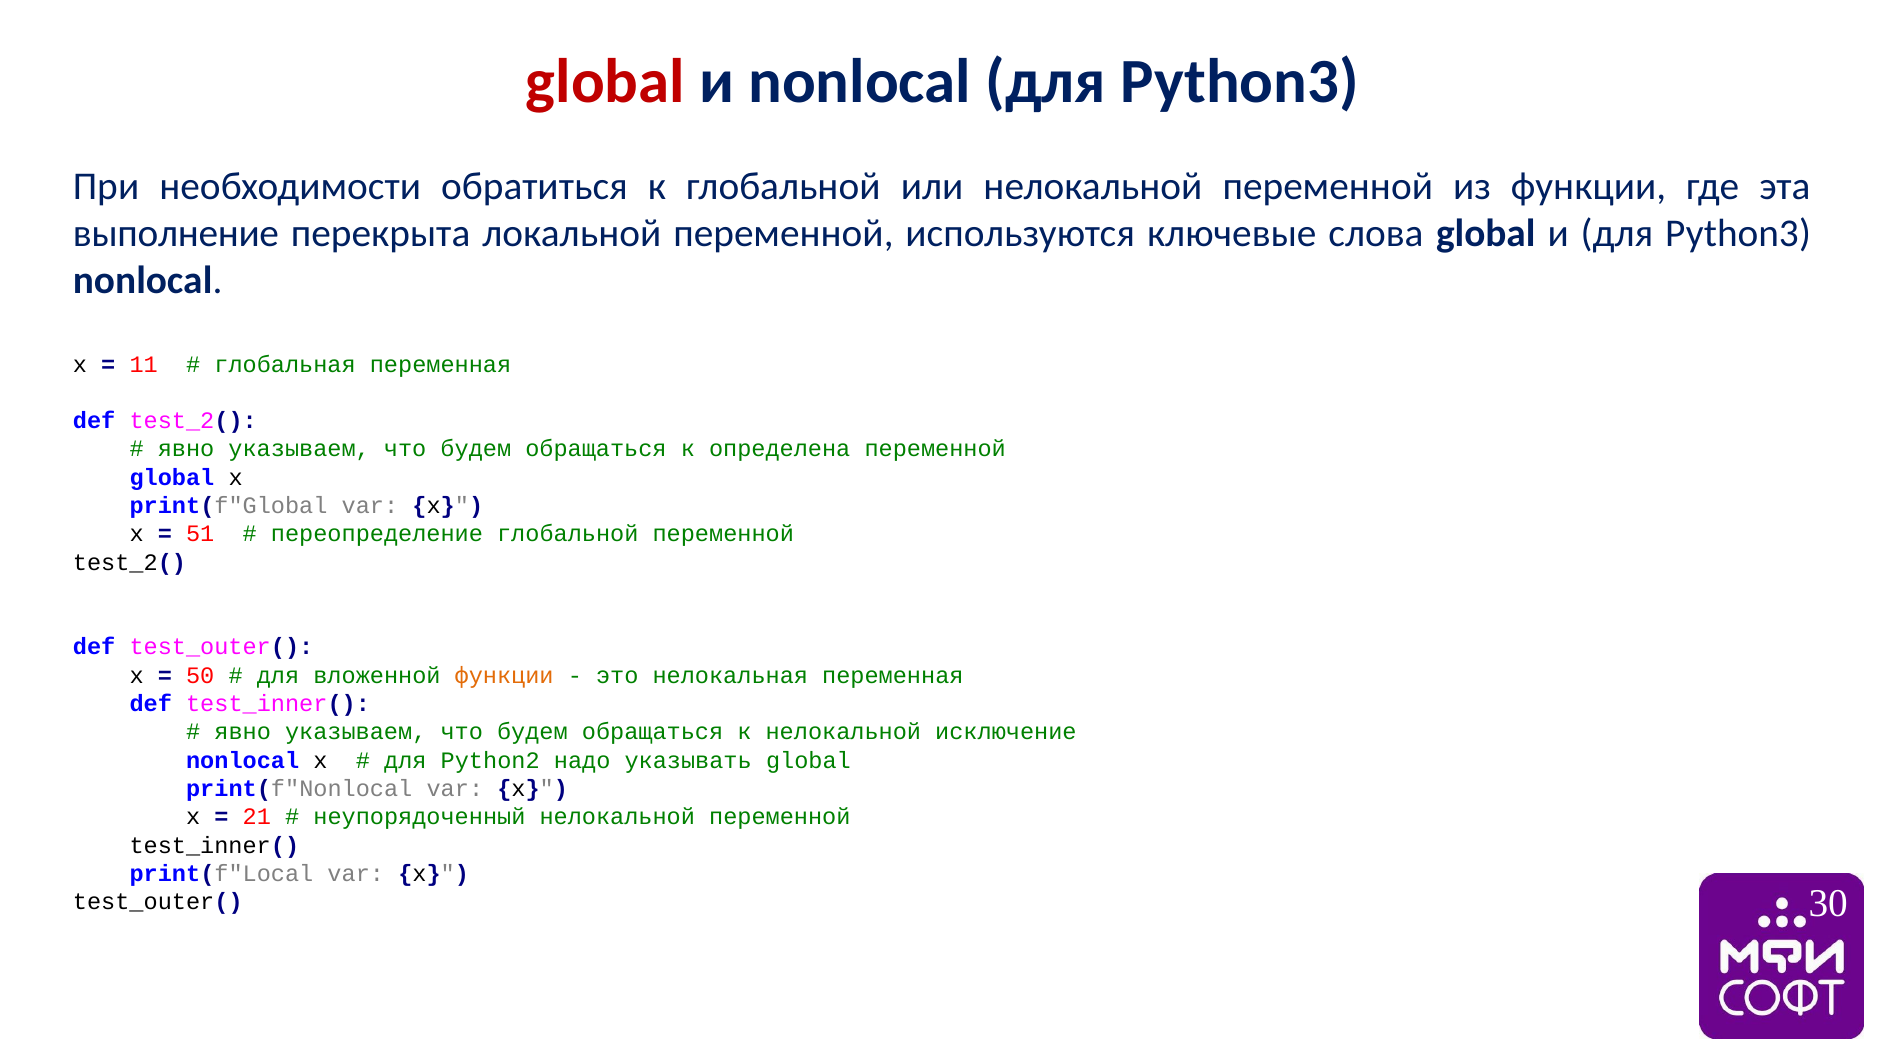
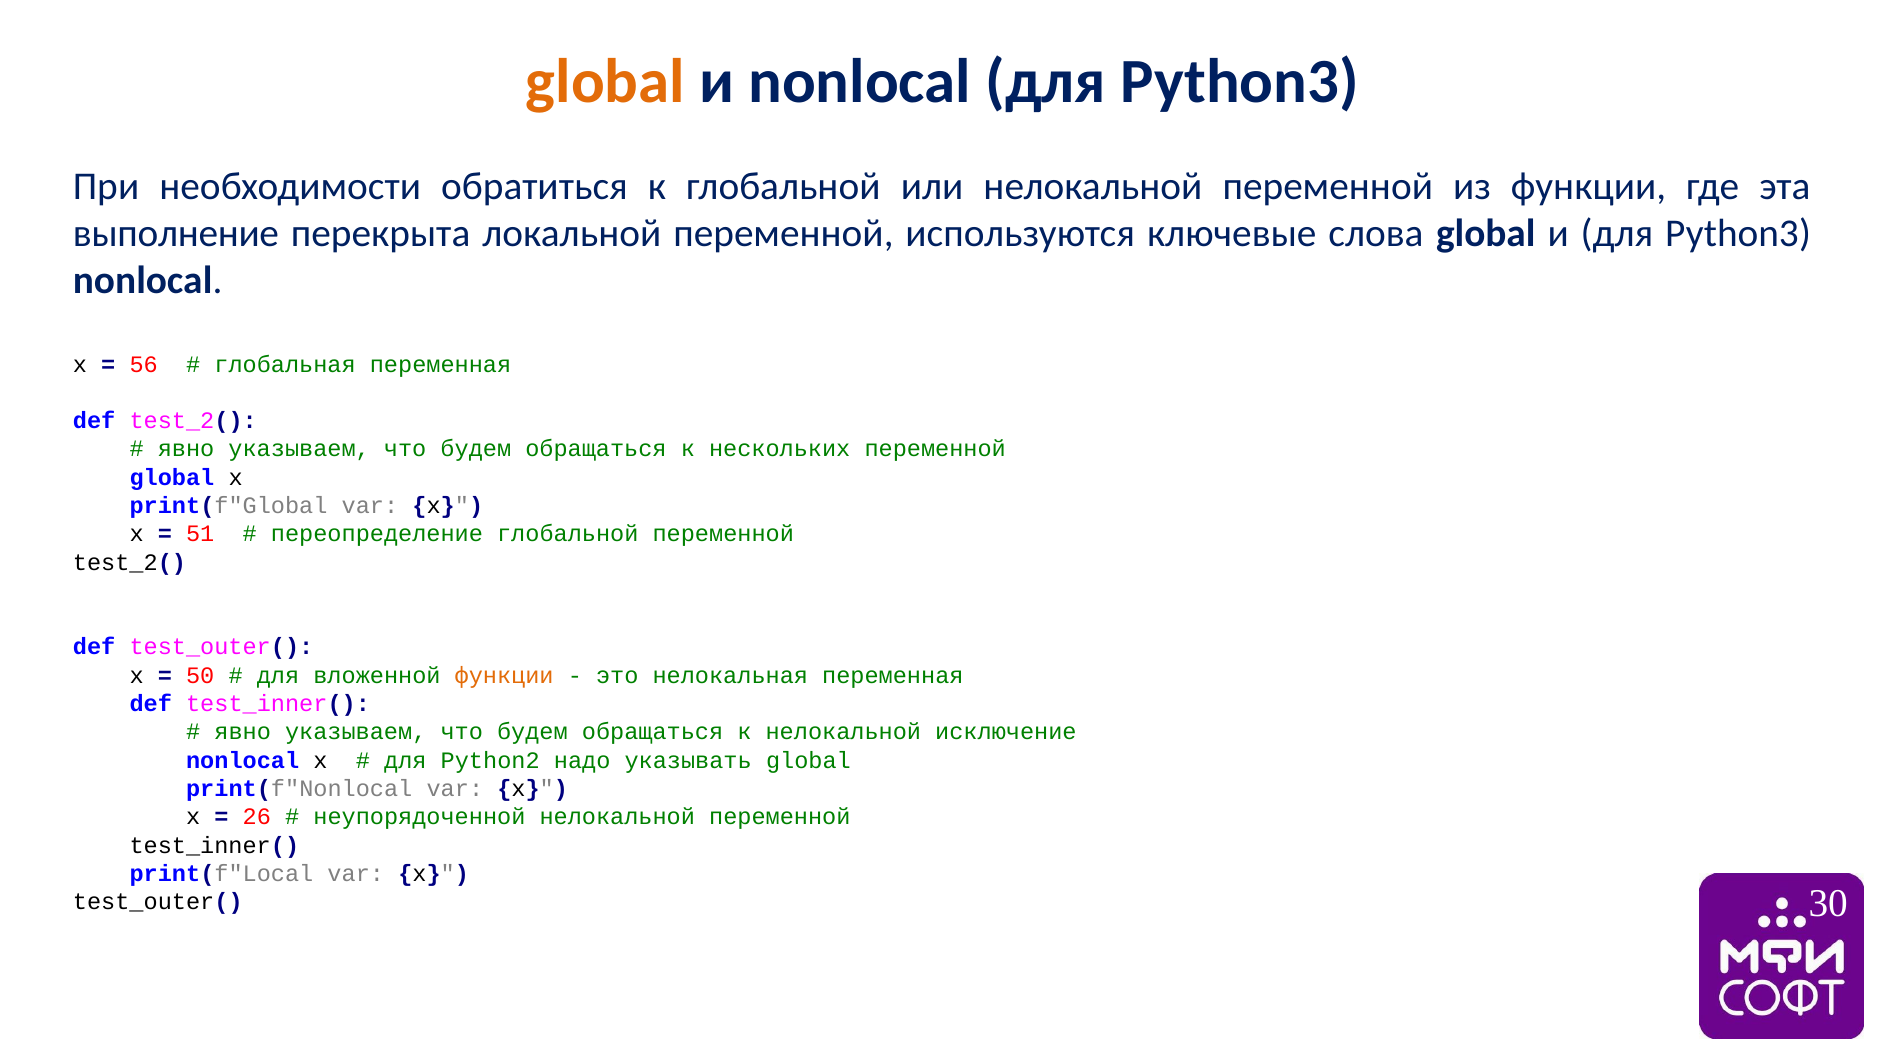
global colour: red -> orange (605, 81)
11: 11 -> 56 (144, 364)
определена: определена -> нескольких (780, 449)
21: 21 -> 26 (257, 817)
неупорядоченный: неупорядоченный -> неупорядоченной (419, 817)
